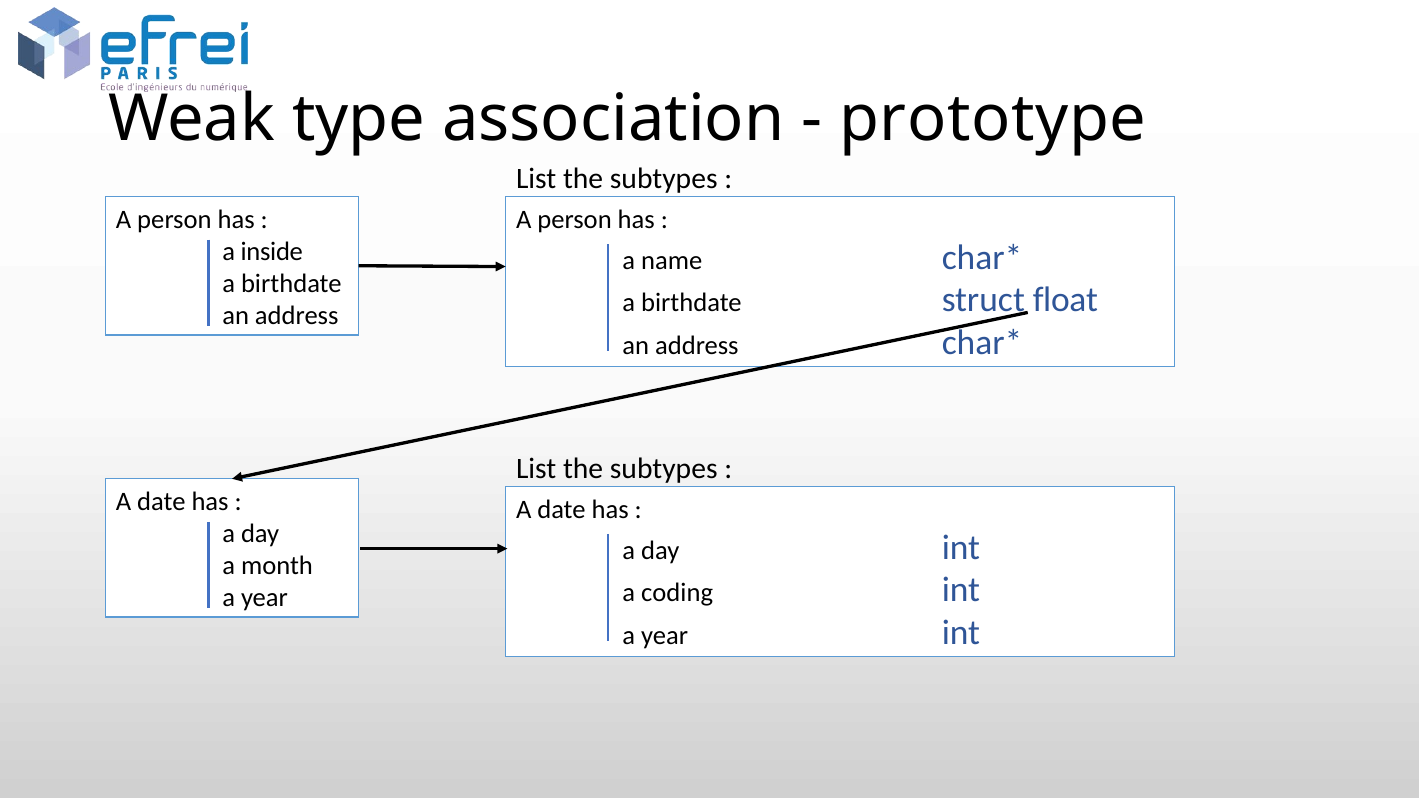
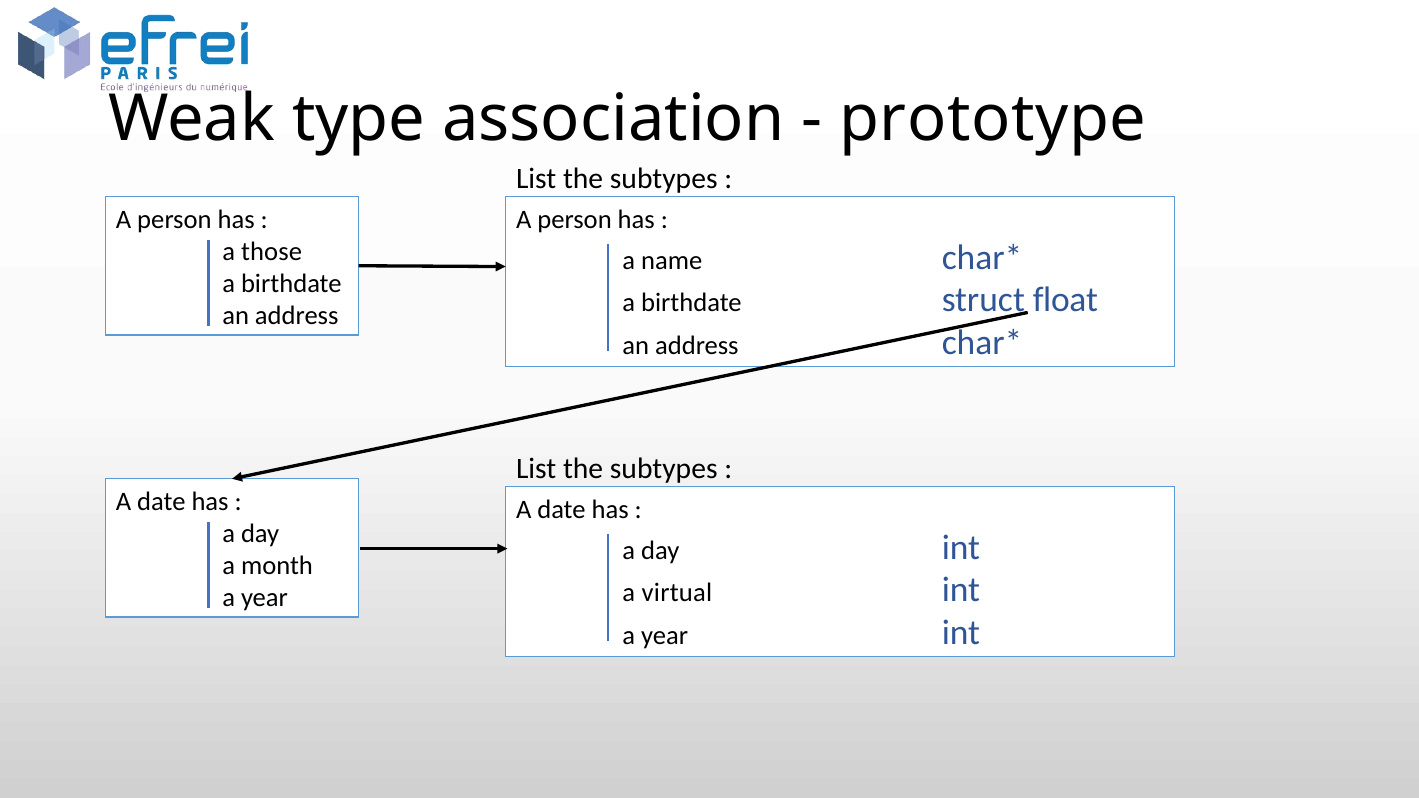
inside: inside -> those (272, 252)
coding: coding -> virtual (677, 593)
